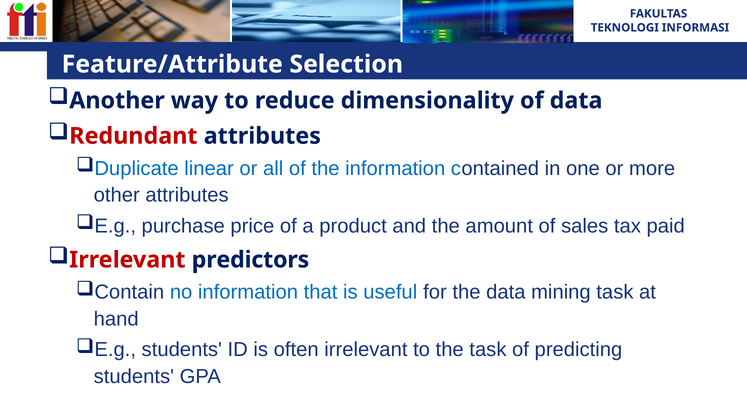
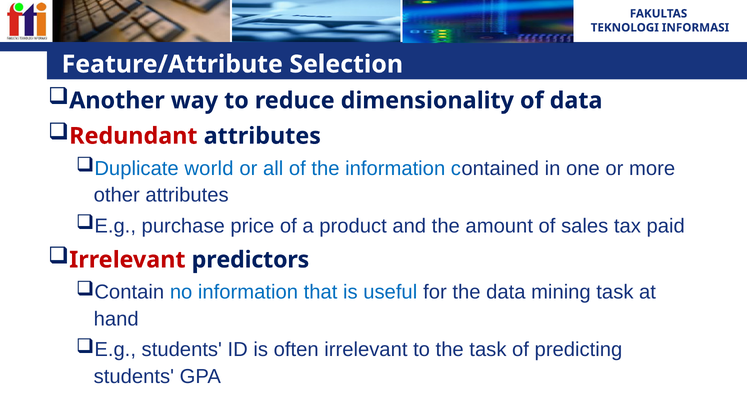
linear: linear -> world (209, 169)
